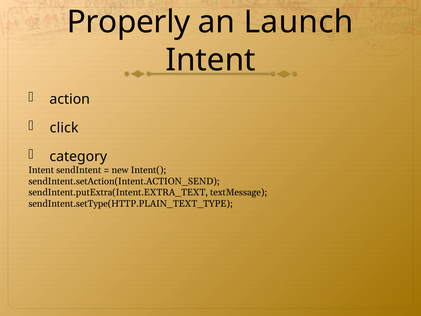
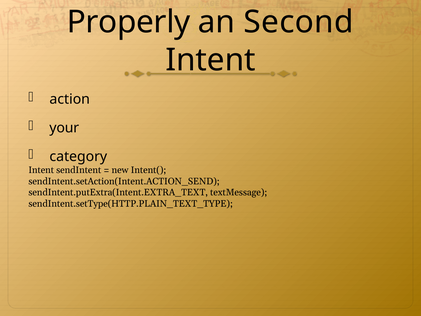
Launch: Launch -> Second (299, 22)
click: click -> your (64, 128)
